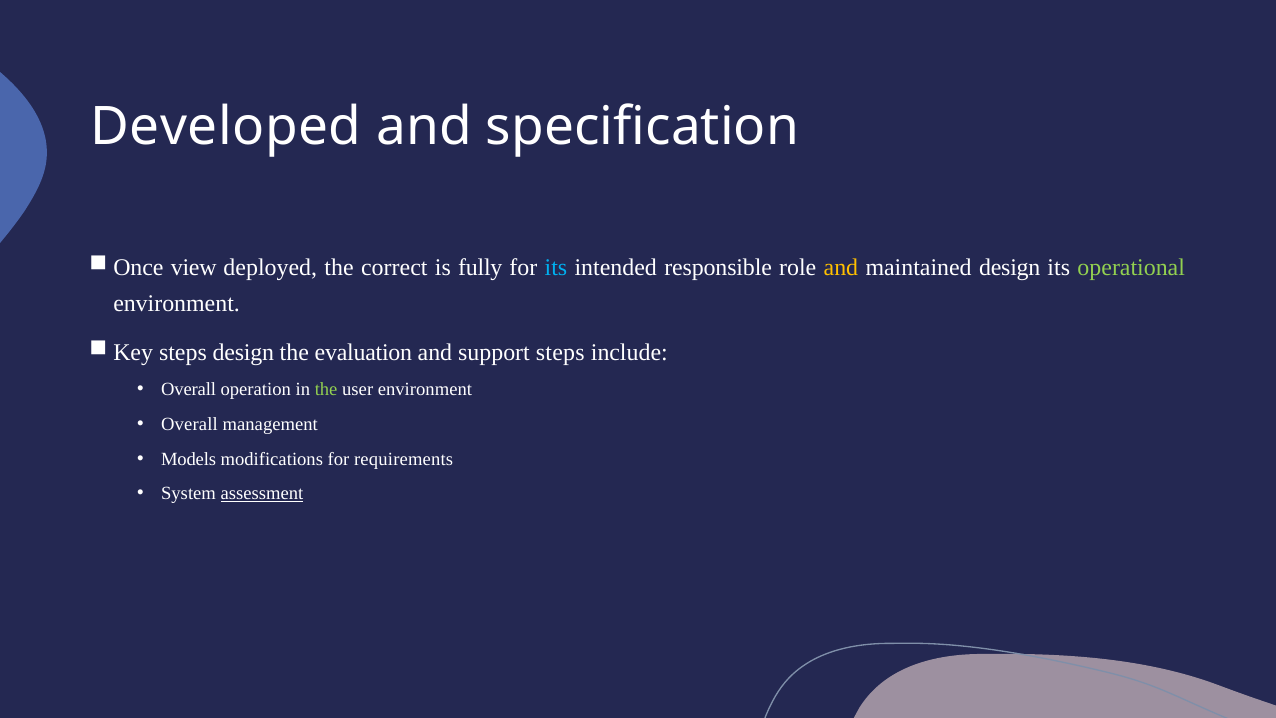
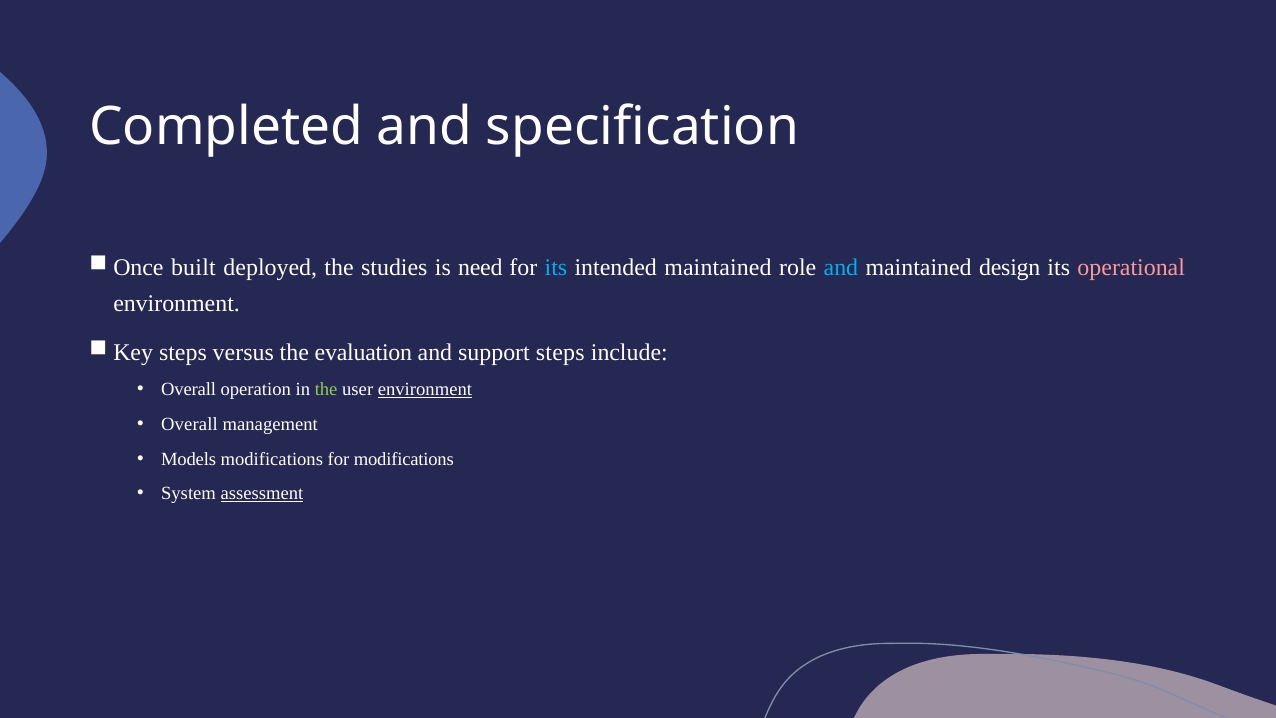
Developed: Developed -> Completed (226, 127)
view: view -> built (193, 267)
correct: correct -> studies (394, 267)
fully: fully -> need (480, 267)
intended responsible: responsible -> maintained (718, 267)
and colour: yellow -> light blue (841, 267)
operational colour: light green -> pink (1131, 267)
steps design: design -> versus (243, 352)
environment underline: none -> present (425, 390)
for requirements: requirements -> modifications (404, 459)
